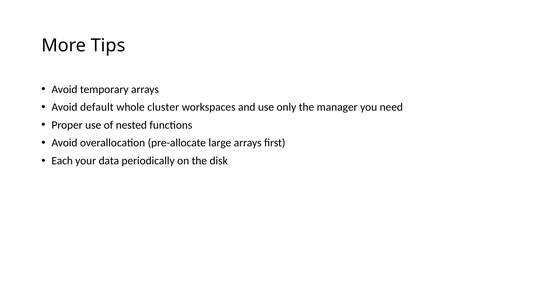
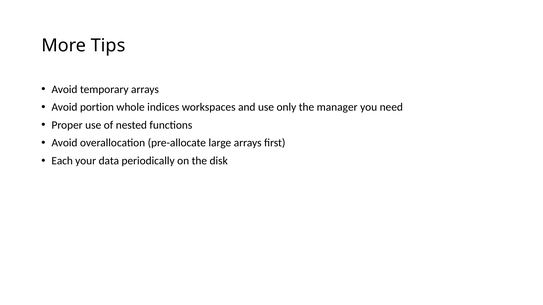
default: default -> portion (97, 107)
cluster: cluster -> indices (163, 107)
